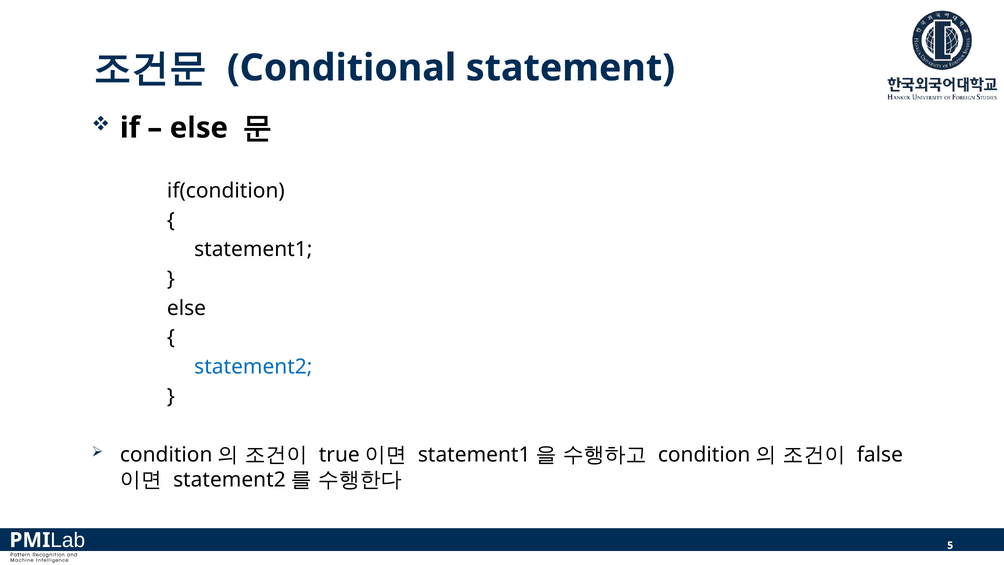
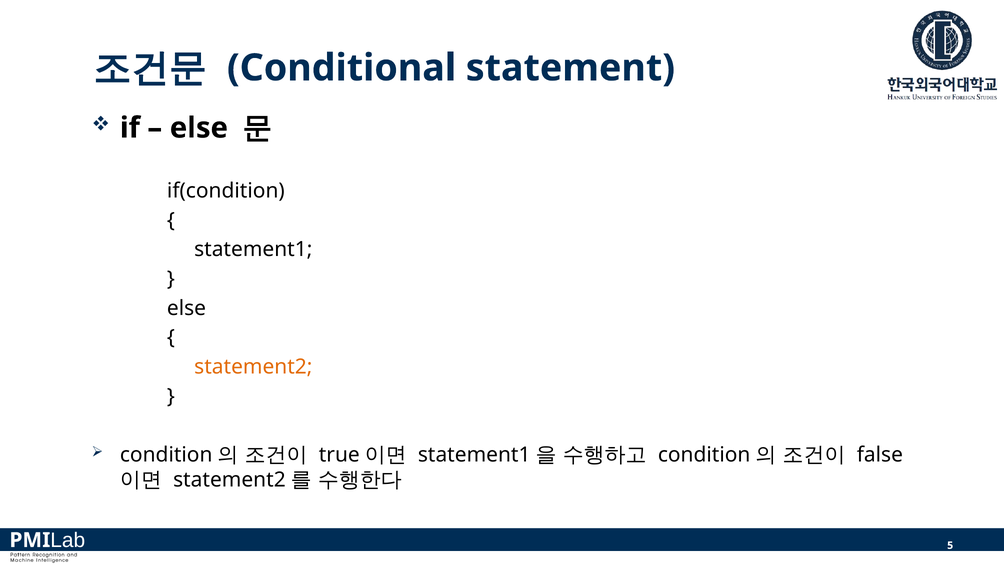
statement2 colour: blue -> orange (253, 367)
